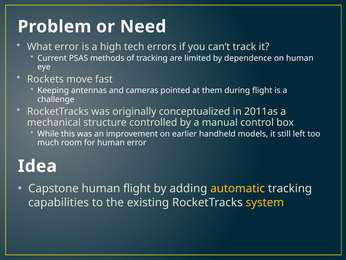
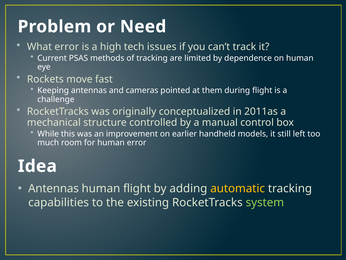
errors: errors -> issues (162, 47)
Capstone: Capstone -> Antennas (53, 188)
system colour: yellow -> light green (265, 202)
